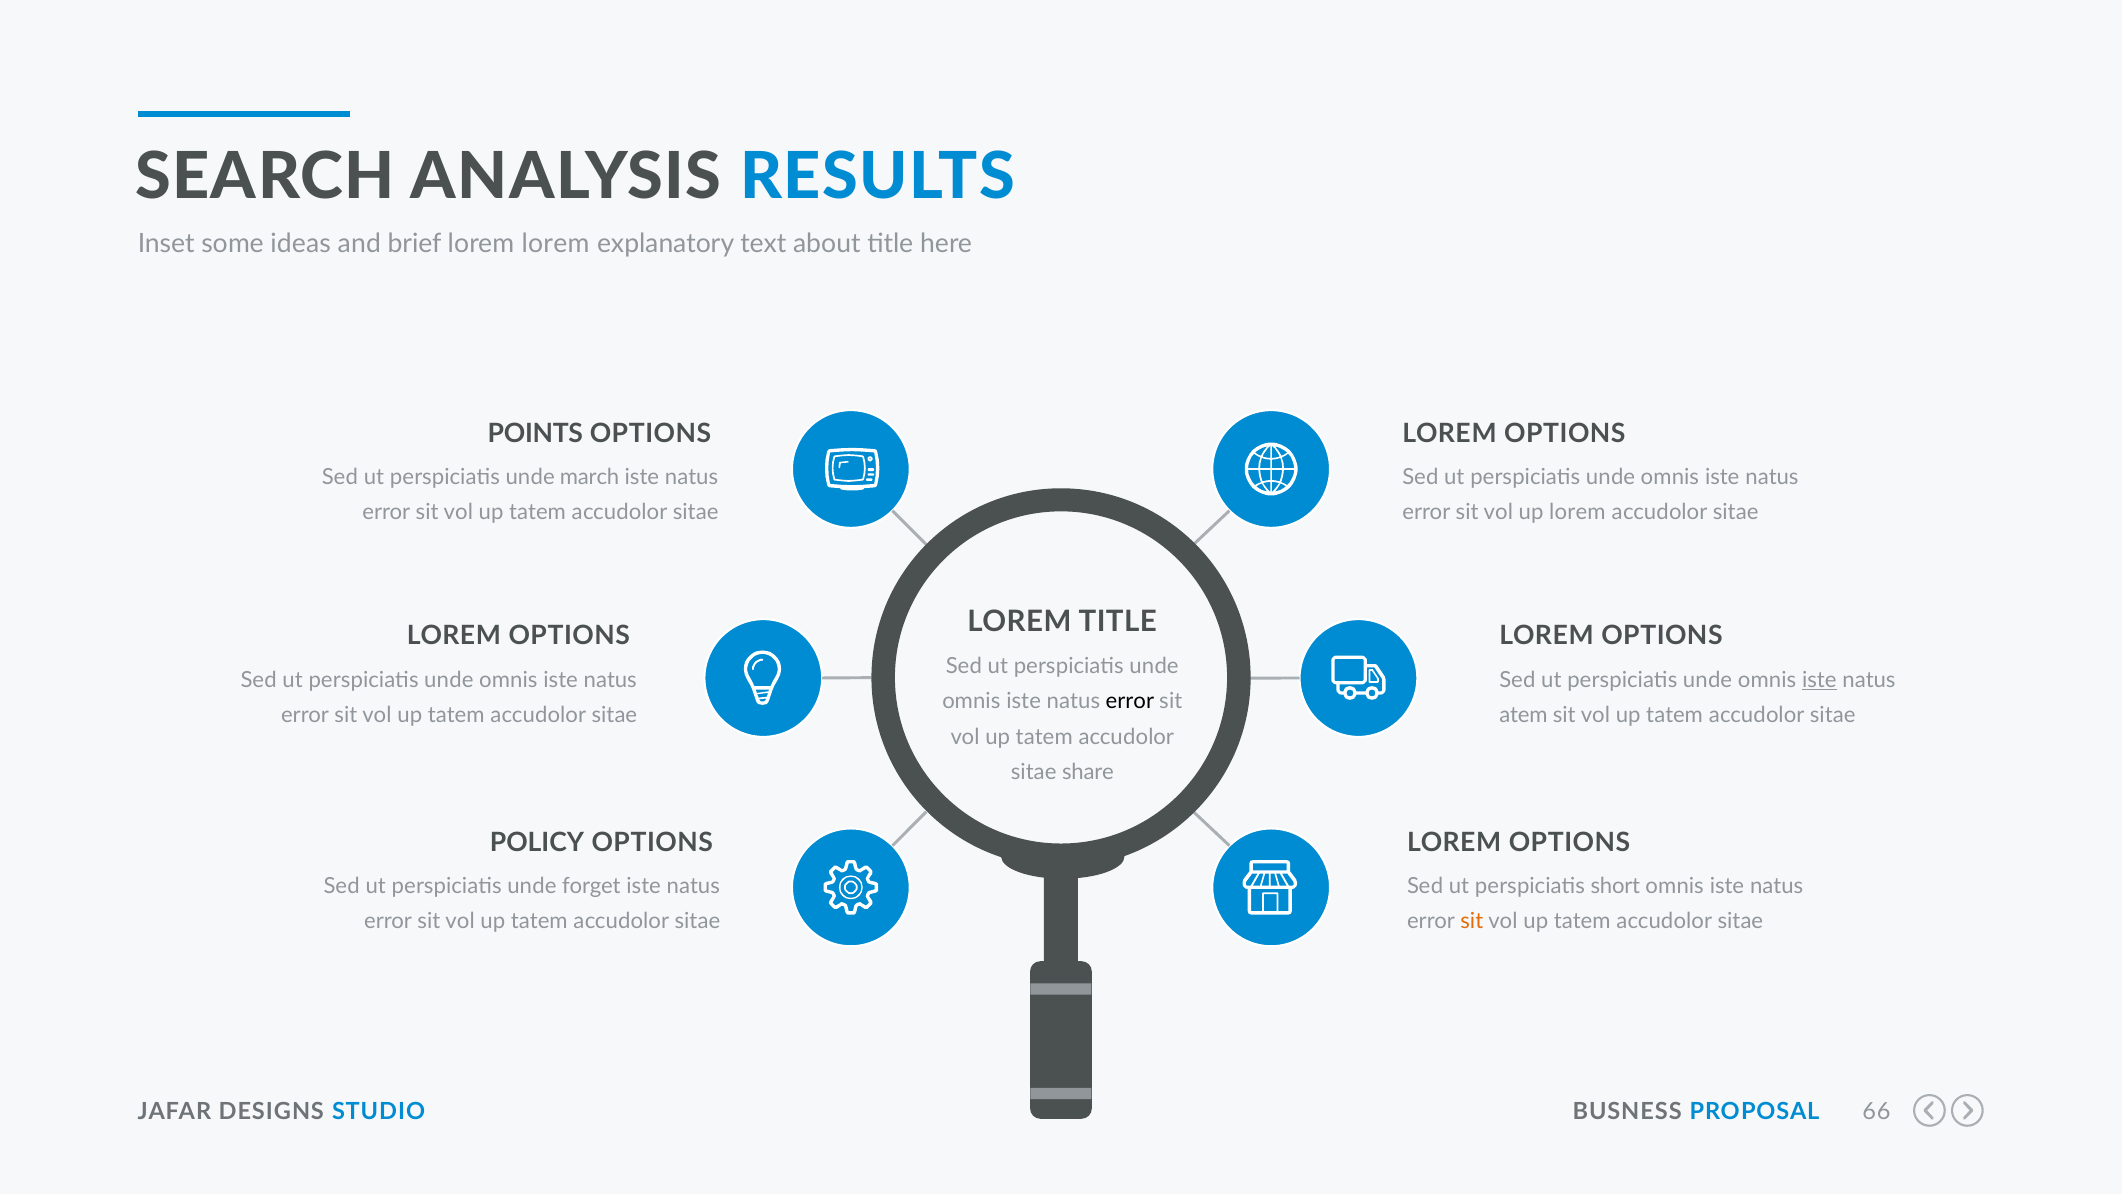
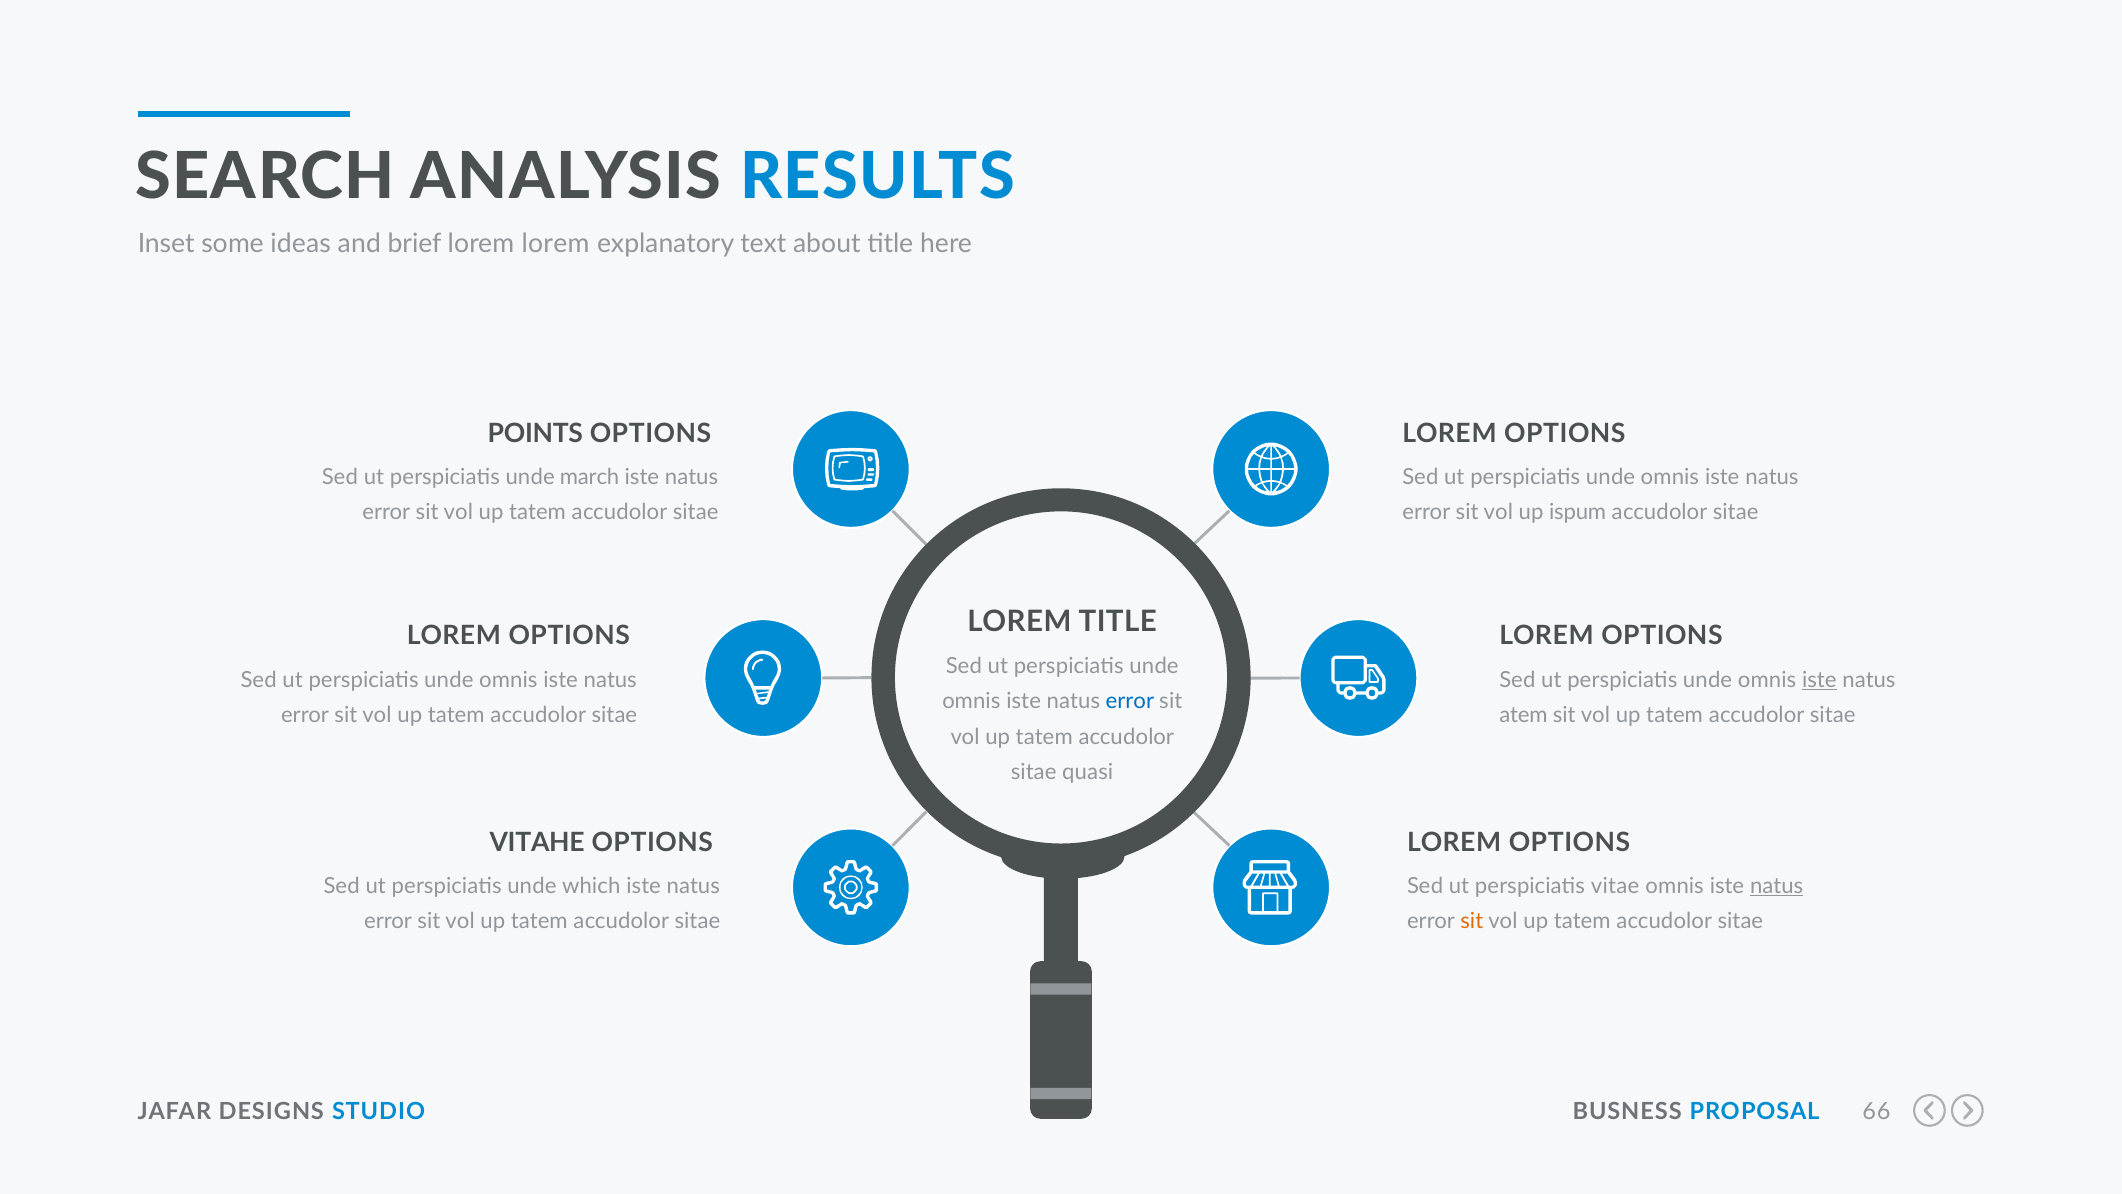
up lorem: lorem -> ispum (1578, 512)
error colour: black -> blue (1130, 701)
share: share -> quasi (1088, 772)
POLICY: POLICY -> VITAHE (537, 842)
forget: forget -> which (591, 886)
short: short -> vitae (1615, 886)
natus underline: none -> present (1777, 886)
